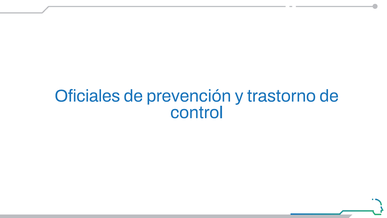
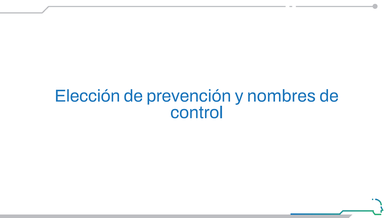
Oficiales: Oficiales -> Elección (87, 96)
trastorno: trastorno -> nombres (281, 96)
